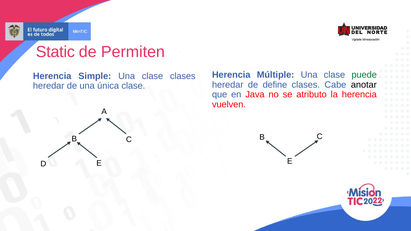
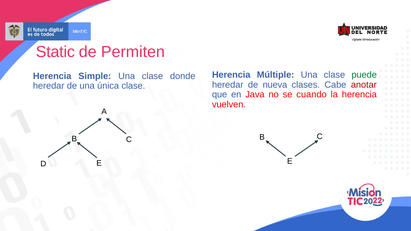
clase clases: clases -> donde (183, 76)
define: define -> nueva (275, 85)
anotar colour: black -> red (364, 85)
atributo: atributo -> cuando (312, 95)
